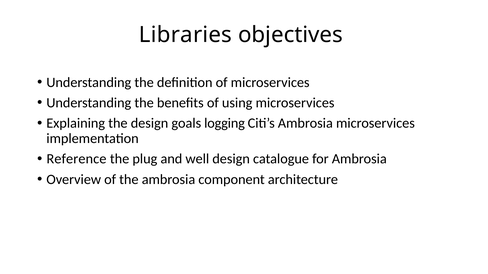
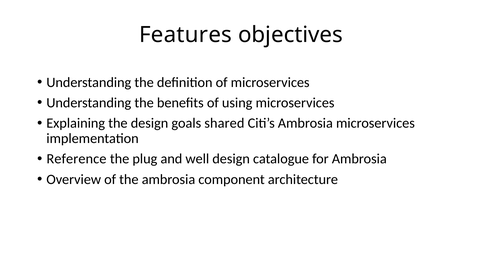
Libraries: Libraries -> Features (186, 35)
logging: logging -> shared (224, 123)
